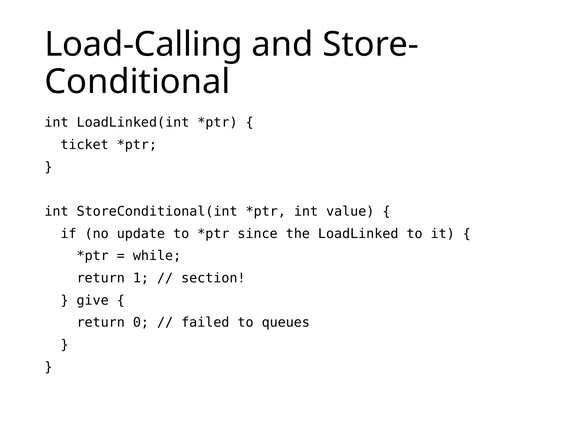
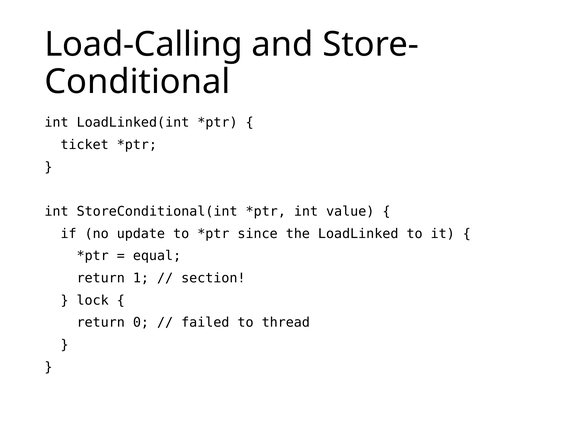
while: while -> equal (157, 256)
give: give -> lock (93, 301)
queues: queues -> thread (286, 323)
